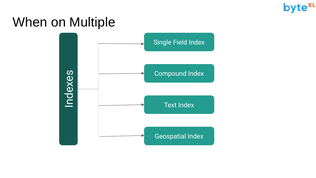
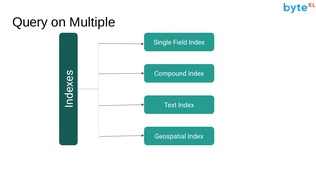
When: When -> Query (30, 22)
